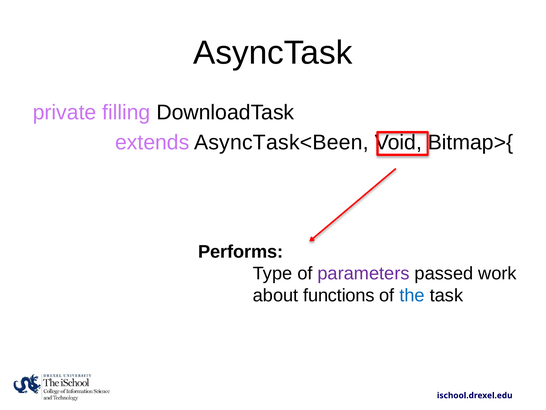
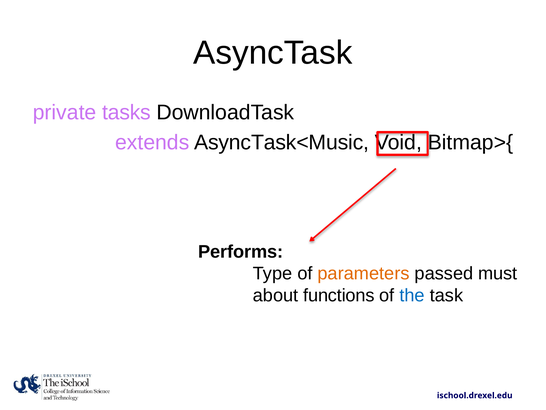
filling: filling -> tasks (126, 113)
AsyncTask<Been: AsyncTask<Been -> AsyncTask<Music (282, 142)
parameters colour: purple -> orange (364, 273)
work: work -> must (498, 273)
